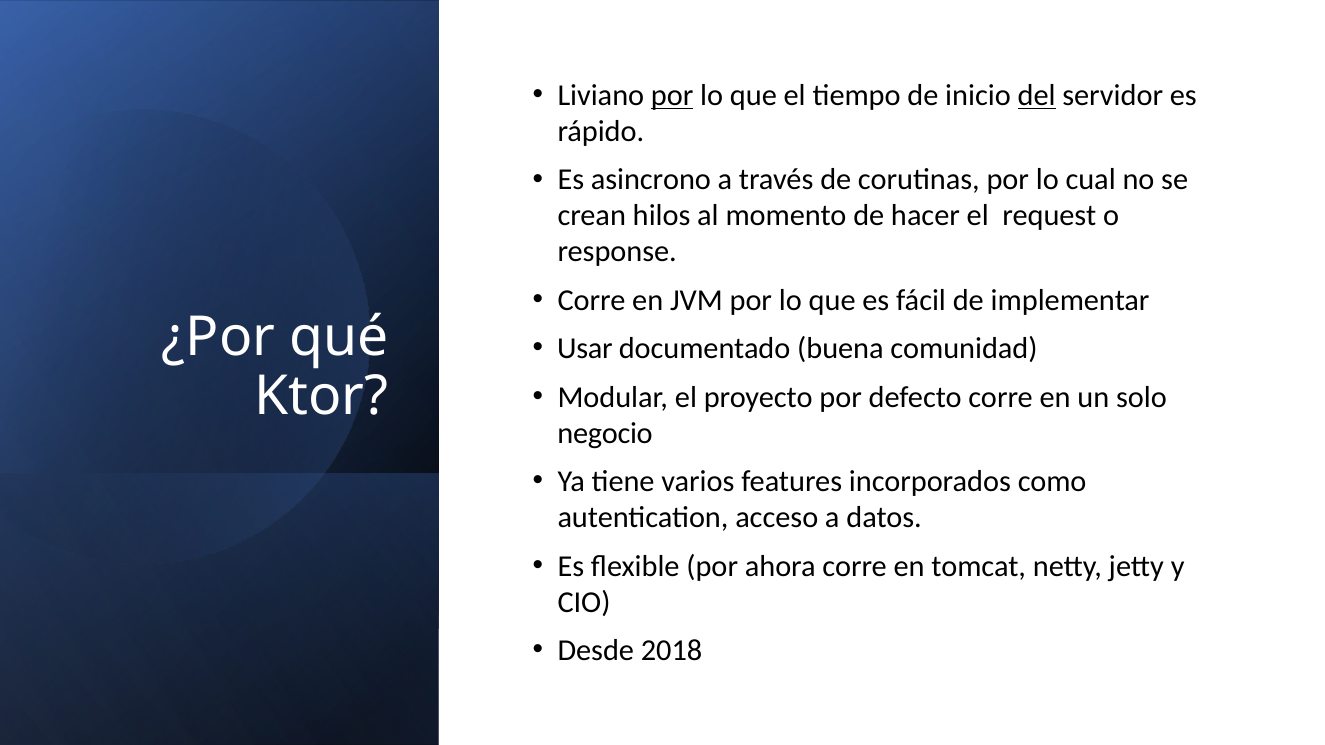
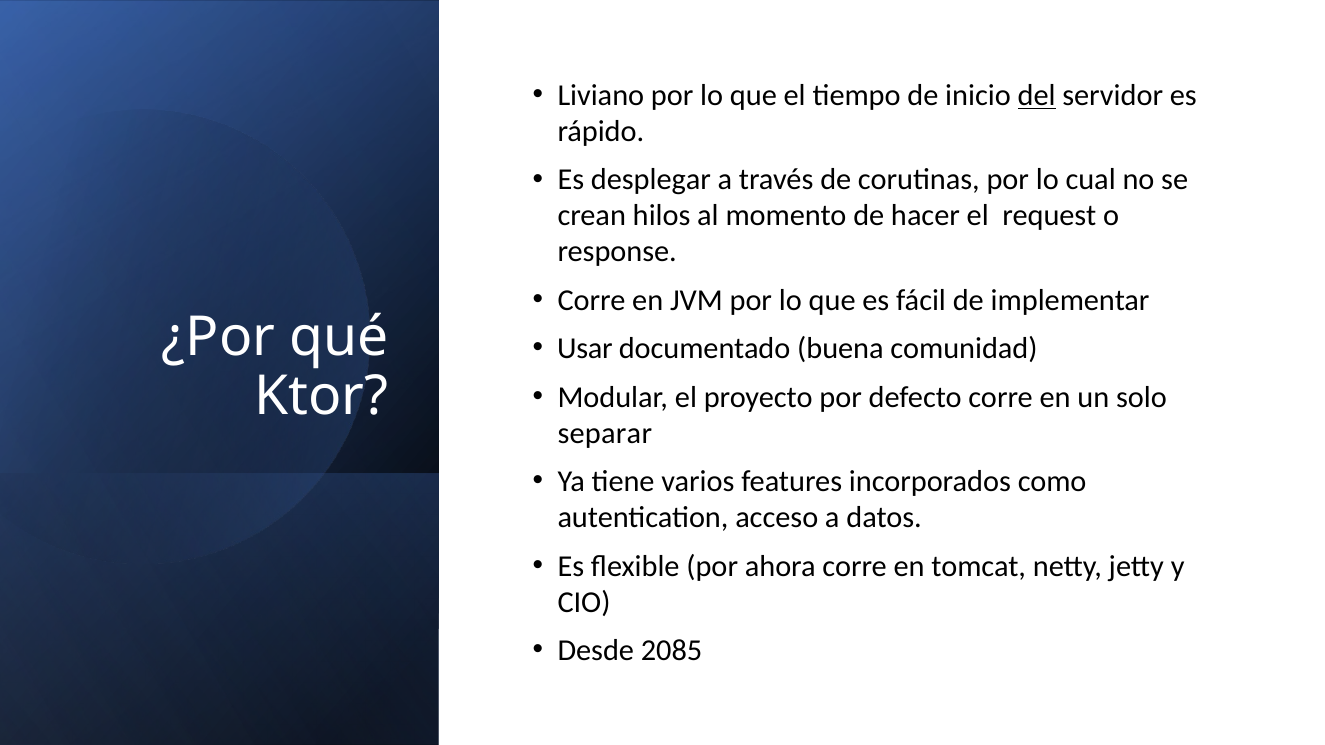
por underline: present -> none (672, 95)
asincrono: asincrono -> desplegar (651, 180)
negocio: negocio -> separar (605, 433)
2018: 2018 -> 2085 (672, 651)
